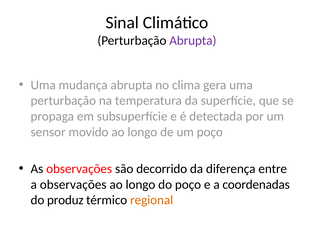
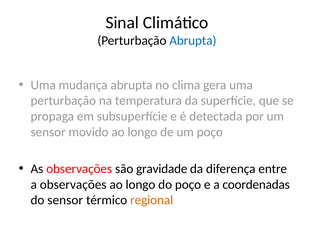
Abrupta colour: purple -> blue (193, 41)
decorrido: decorrido -> gravidade (162, 169)
do produz: produz -> sensor (65, 201)
